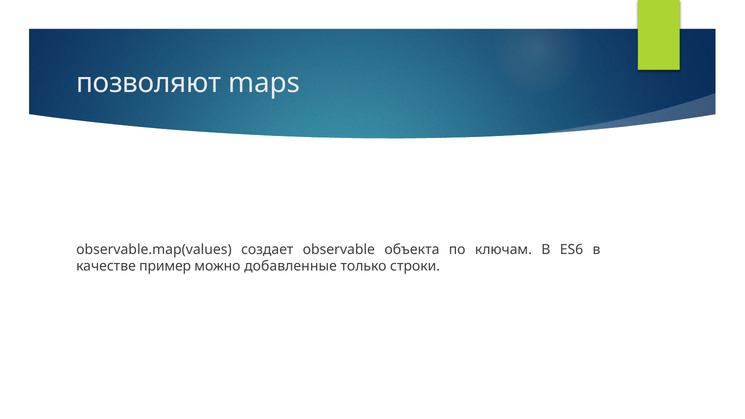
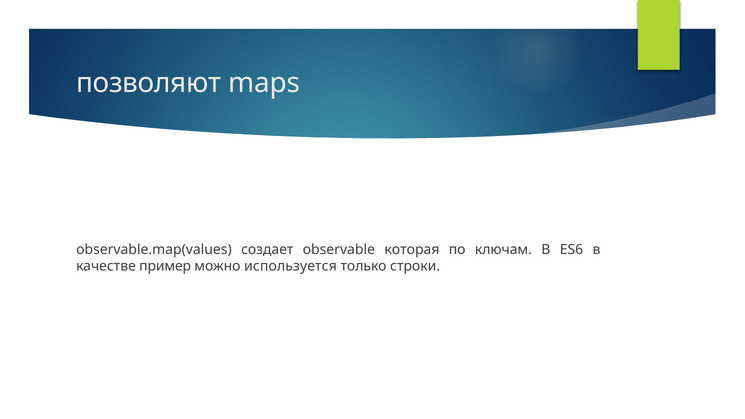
объекта: объекта -> которая (412, 249)
добавленные: добавленные -> используется (290, 266)
